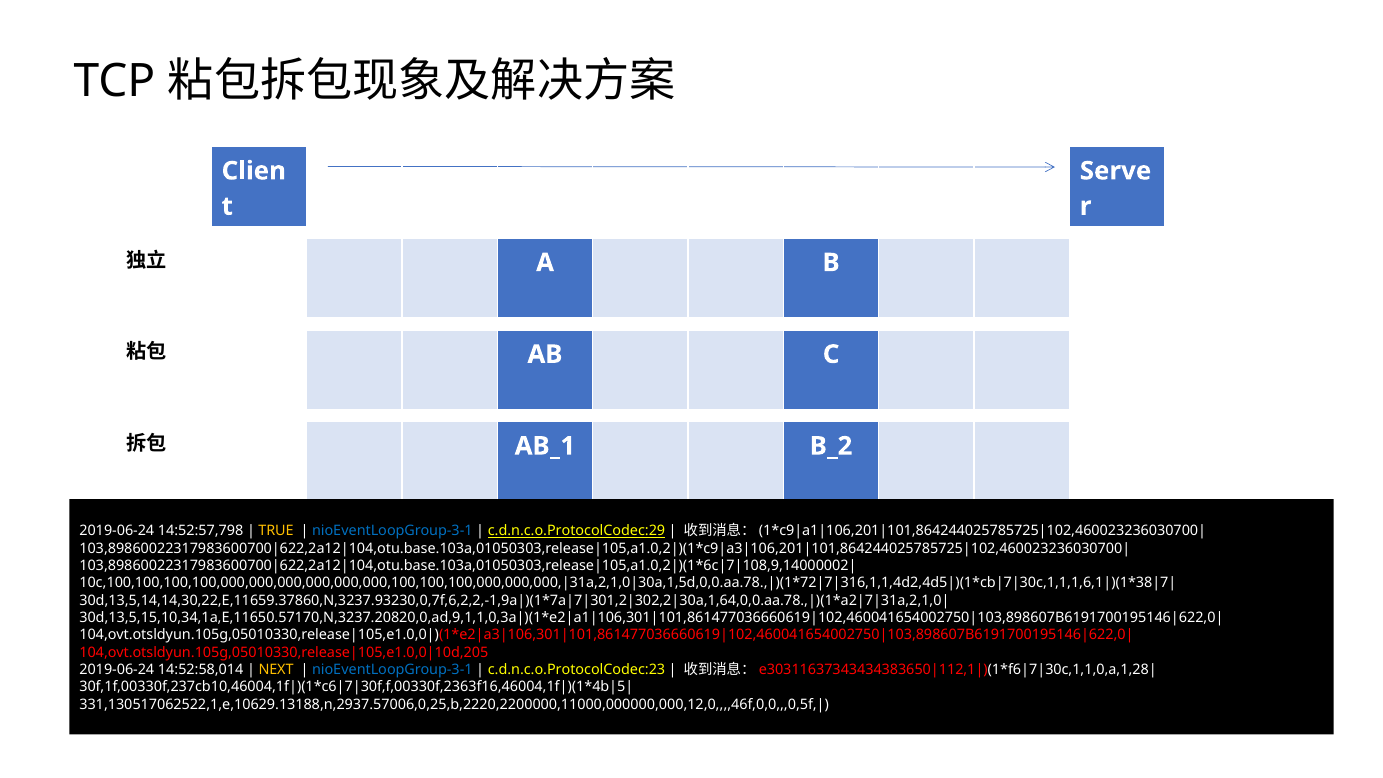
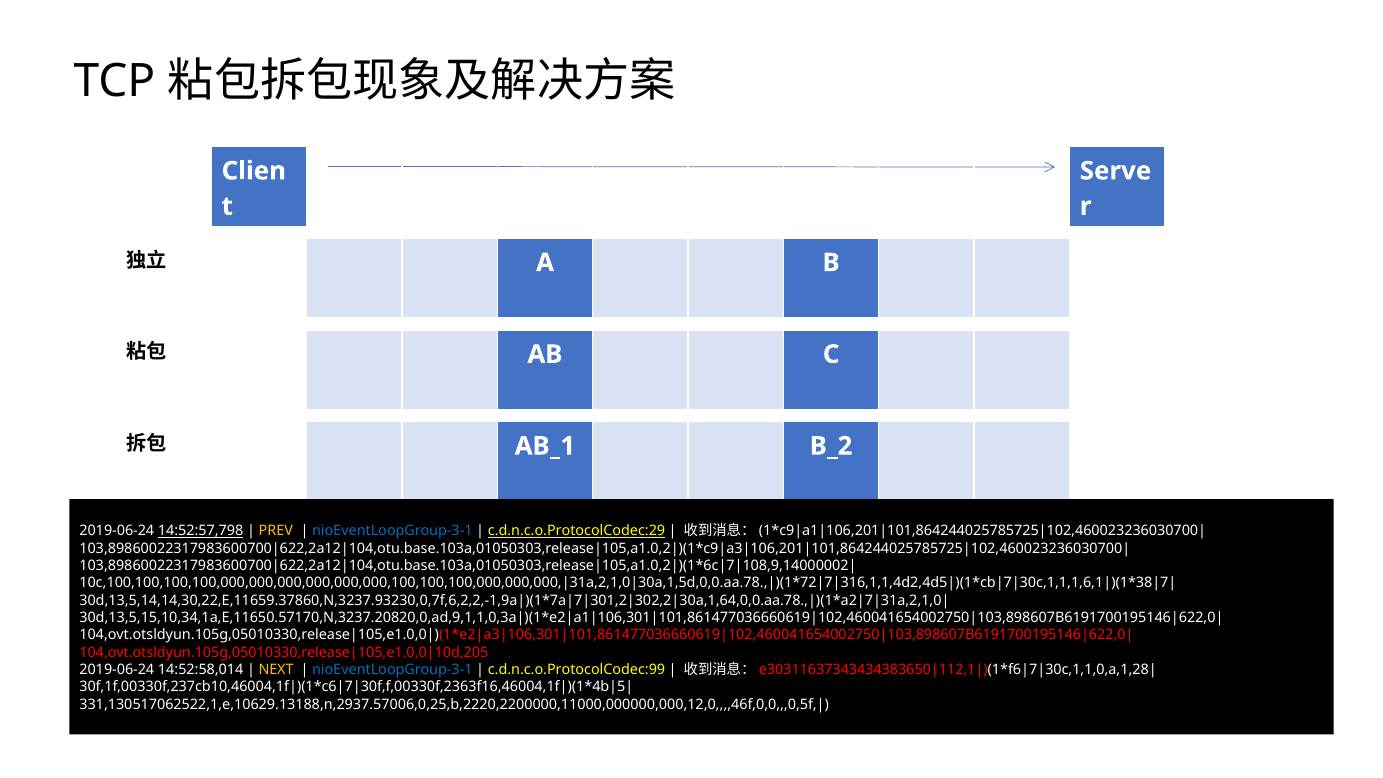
14:52:57,798 underline: none -> present (201, 531)
TRUE: TRUE -> PREV (276, 531)
c.d.n.c.o.ProtocolCodec:23: c.d.n.c.o.ProtocolCodec:23 -> c.d.n.c.o.ProtocolCodec:99 (577, 670)
